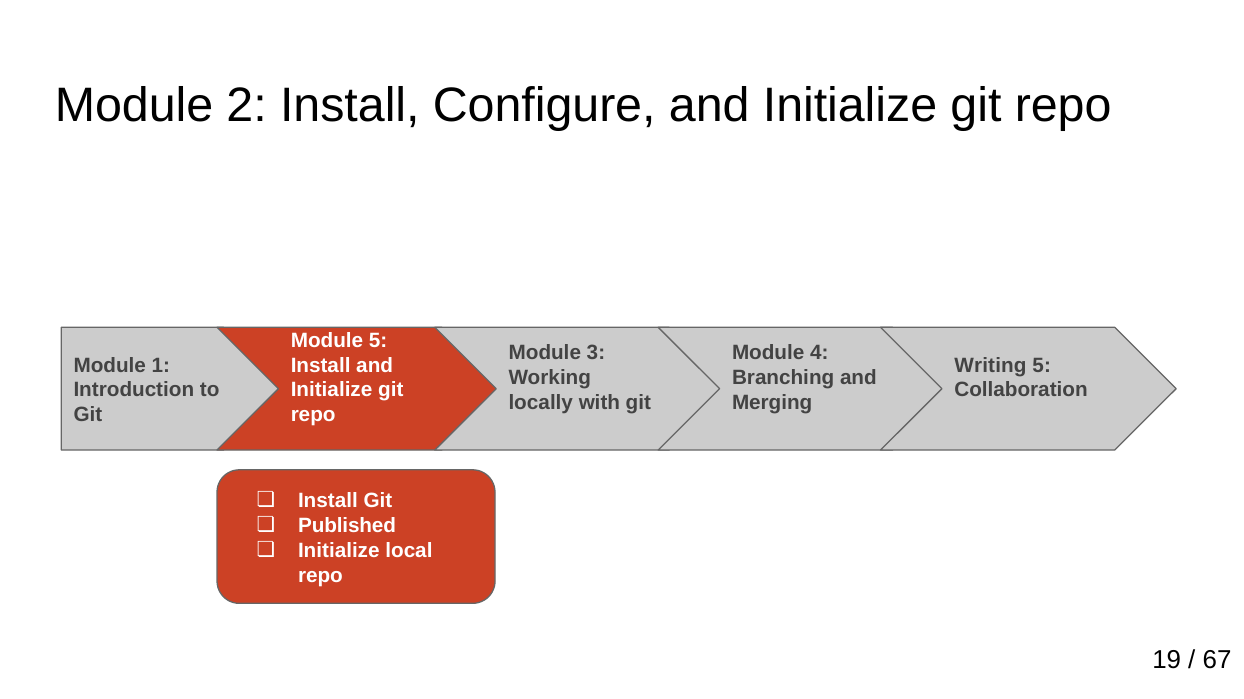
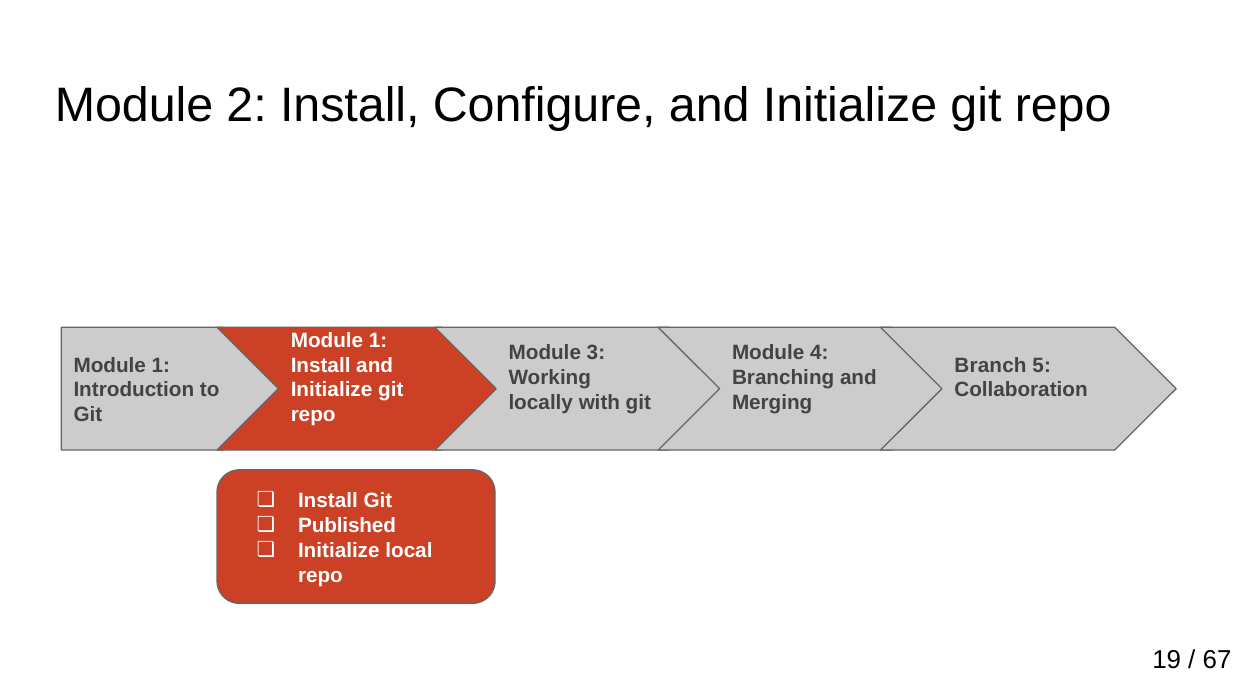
5: 5 -> 1 (378, 341)
Writing: Writing -> Branch (991, 366)
